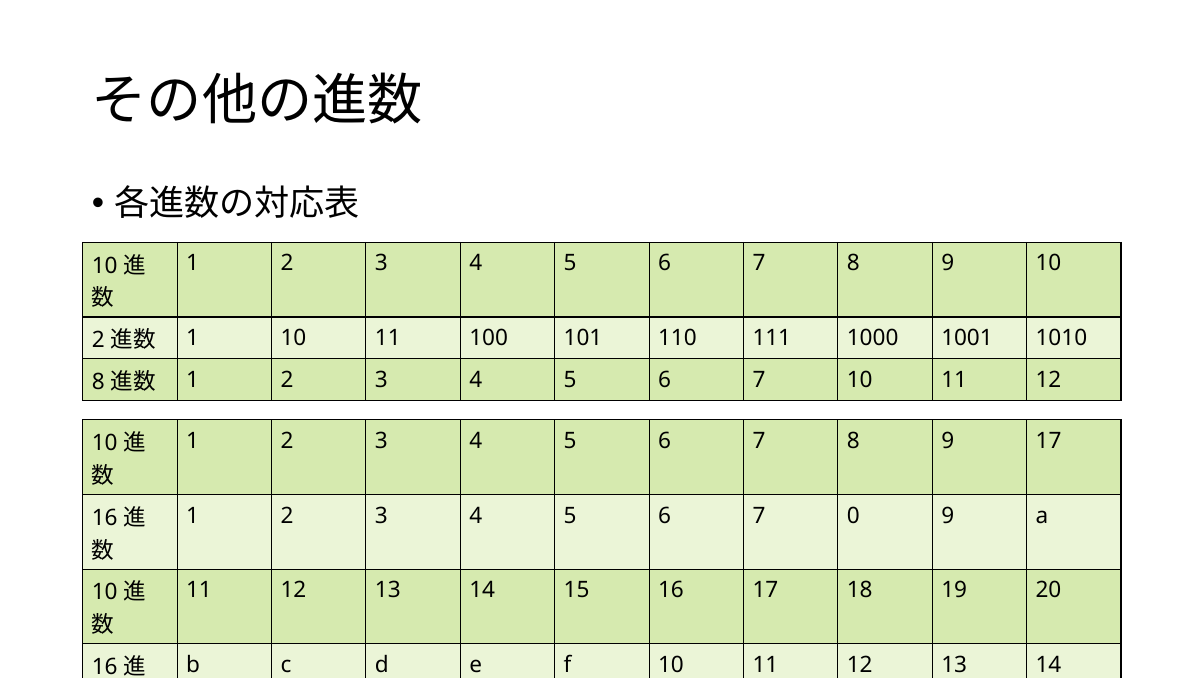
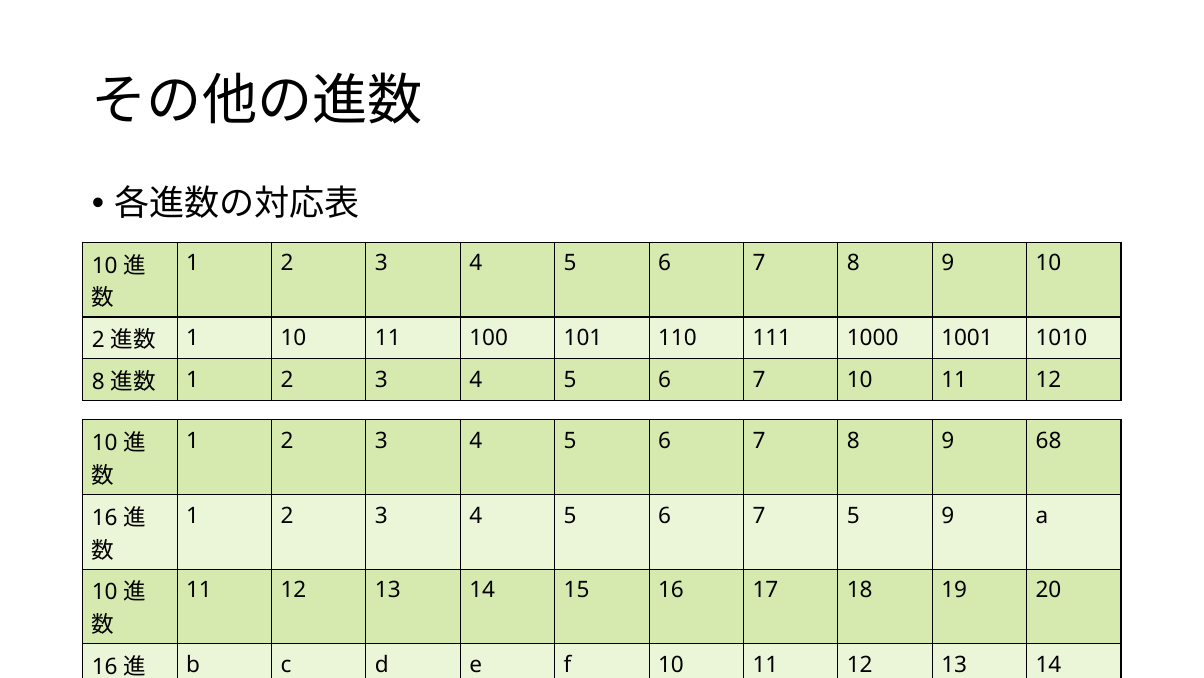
9 17: 17 -> 68 (1049, 440)
7 0: 0 -> 5 (853, 515)
